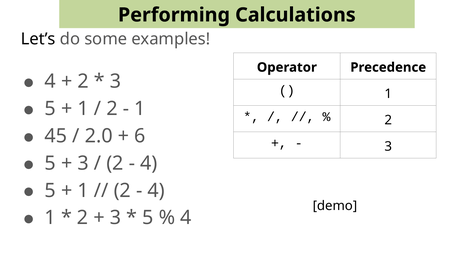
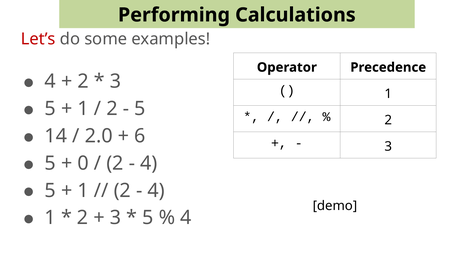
Let’s colour: black -> red (38, 39)
1: 1 -> 5 (140, 108)
45: 45 -> 14 (56, 136)
3: 3 -> 0 (83, 163)
